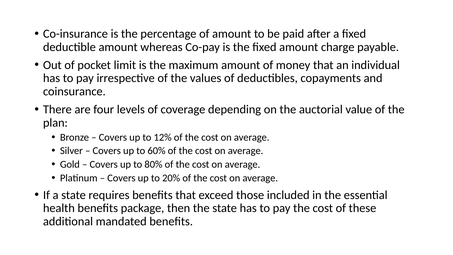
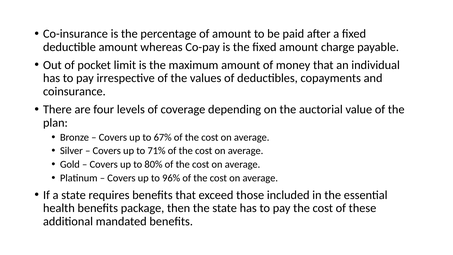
12%: 12% -> 67% (163, 137)
60%: 60% -> 71% (156, 151)
20%: 20% -> 96% (171, 178)
